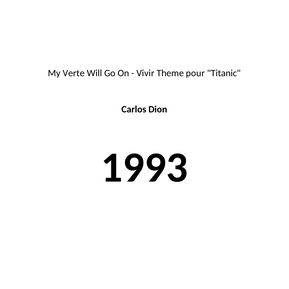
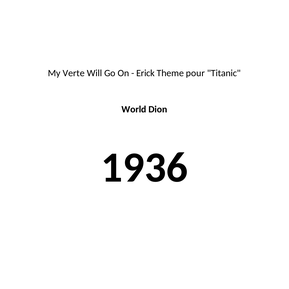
Vivir: Vivir -> Erick (146, 73)
Carlos: Carlos -> World (134, 109)
1993: 1993 -> 1936 (144, 168)
